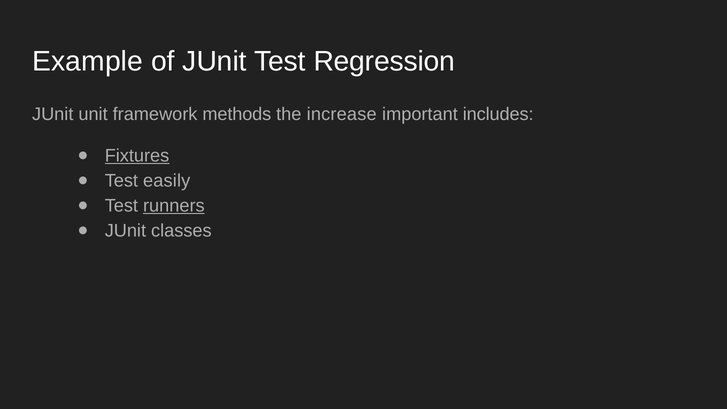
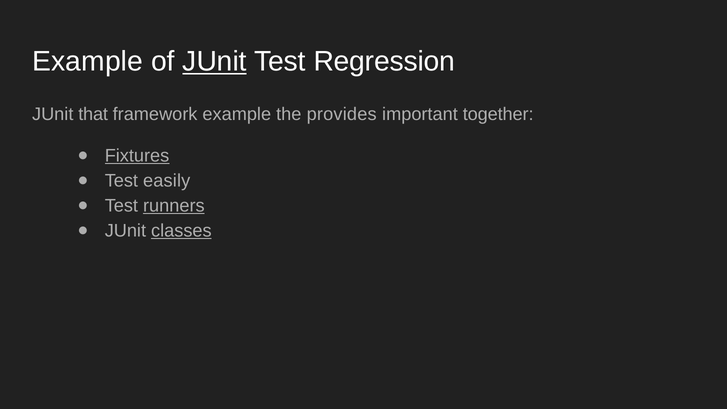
JUnit underline: none -> present (215, 62)
unit: unit -> that (93, 114)
framework methods: methods -> example (237, 114)
increase: increase -> provides (342, 114)
includes: includes -> together (498, 114)
classes underline: none -> present (181, 231)
